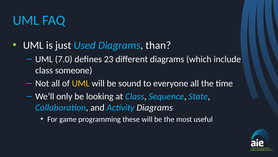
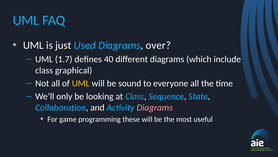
than: than -> over (158, 45)
7.0: 7.0 -> 1.7 (64, 59)
23: 23 -> 40 (109, 59)
someone: someone -> graphical (74, 70)
Diagrams colour: white -> pink (155, 107)
